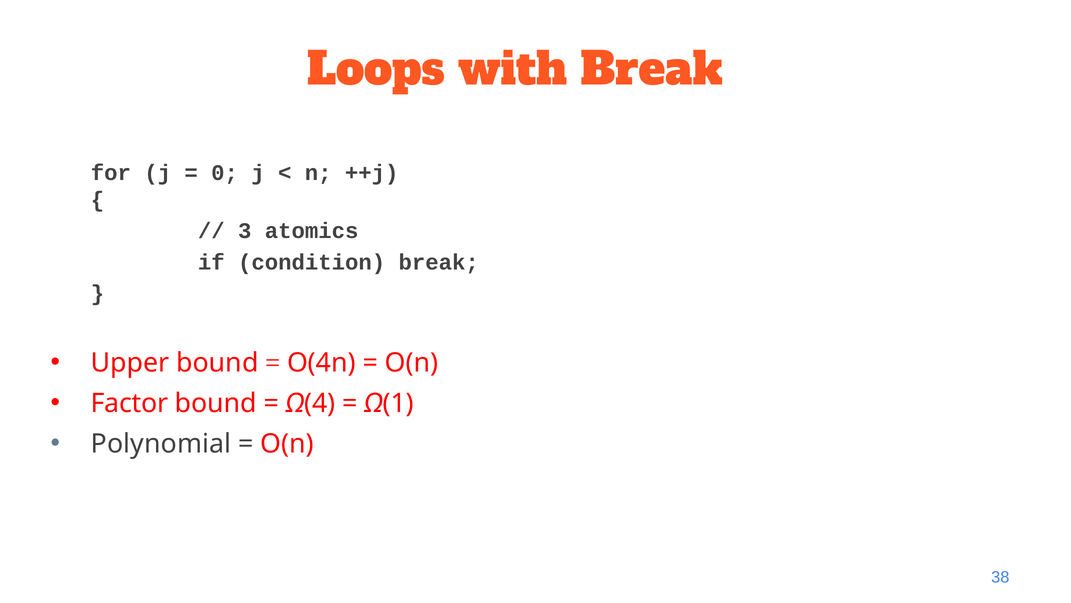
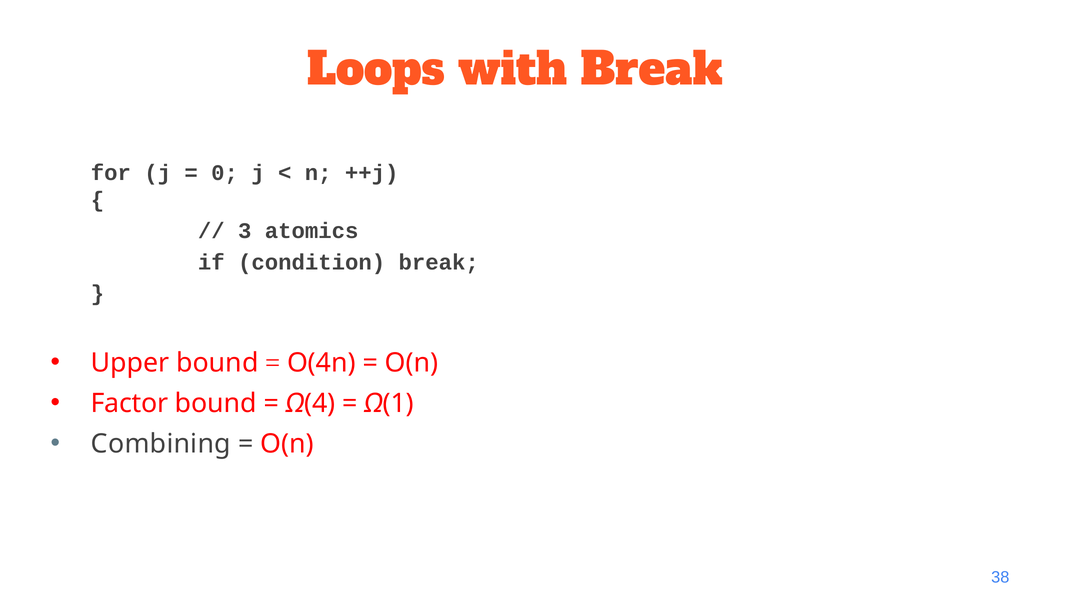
Polynomial: Polynomial -> Combining (161, 444)
